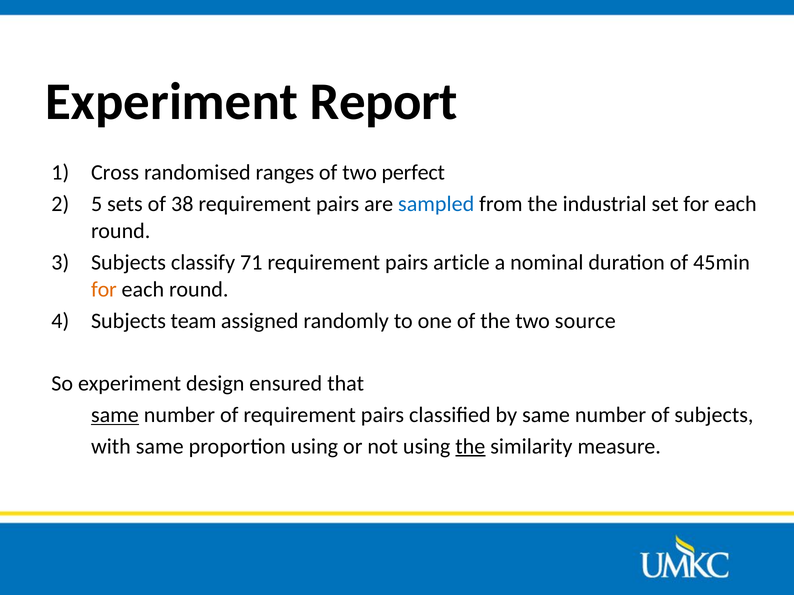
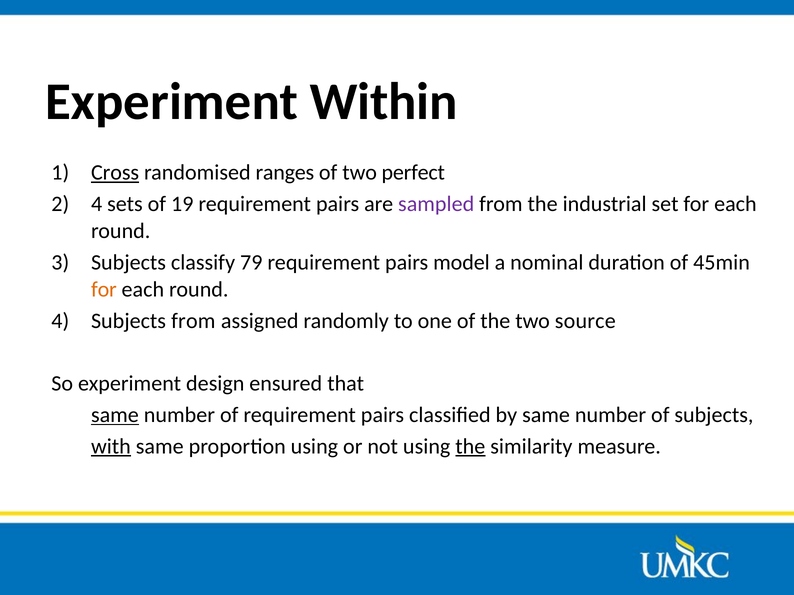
Report: Report -> Within (384, 102)
Cross underline: none -> present (115, 173)
2 5: 5 -> 4 (97, 204)
38: 38 -> 19 (182, 204)
sampled colour: blue -> purple (436, 204)
71: 71 -> 79 (251, 263)
article: article -> model (461, 263)
Subjects team: team -> from (193, 321)
with underline: none -> present (111, 447)
